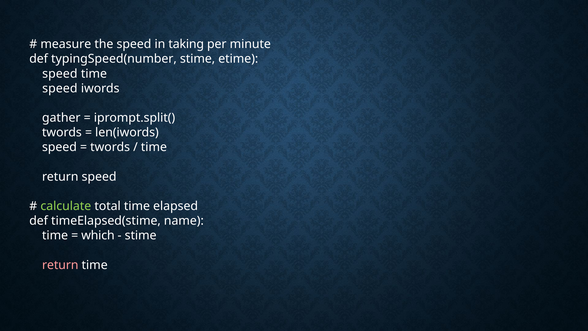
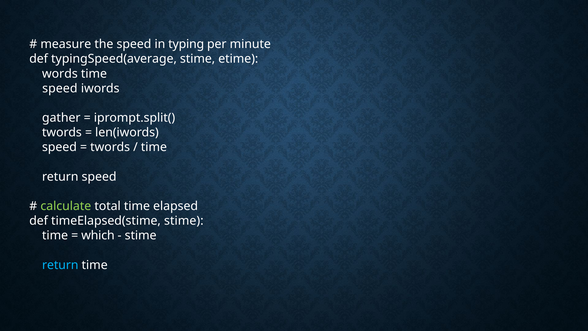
taking: taking -> typing (186, 44)
typingSpeed(number: typingSpeed(number -> typingSpeed(average (114, 59)
speed: speed -> words (60, 74)
timeElapsed(stime name: name -> stime (184, 221)
return colour: pink -> light blue (60, 265)
